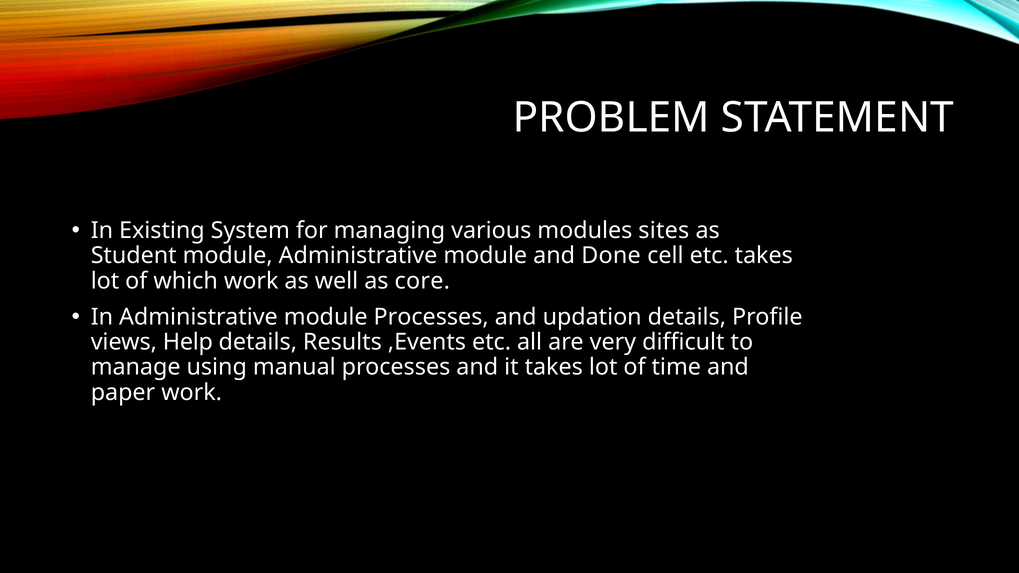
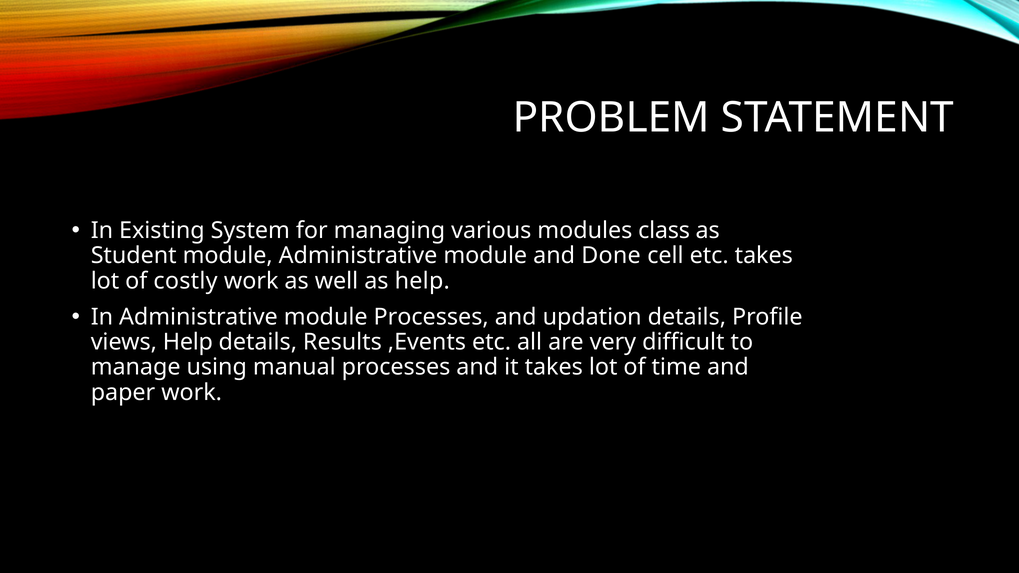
sites: sites -> class (664, 231)
which: which -> costly (186, 281)
as core: core -> help (422, 281)
